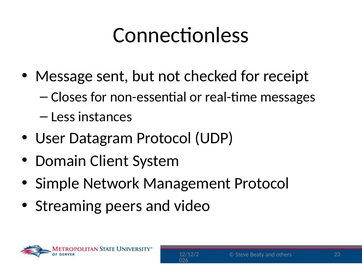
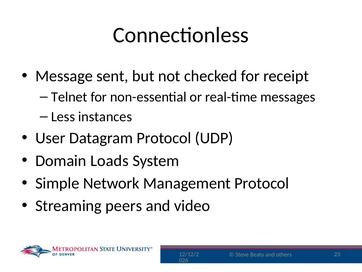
Closes: Closes -> Telnet (69, 97)
Client: Client -> Loads (109, 160)
